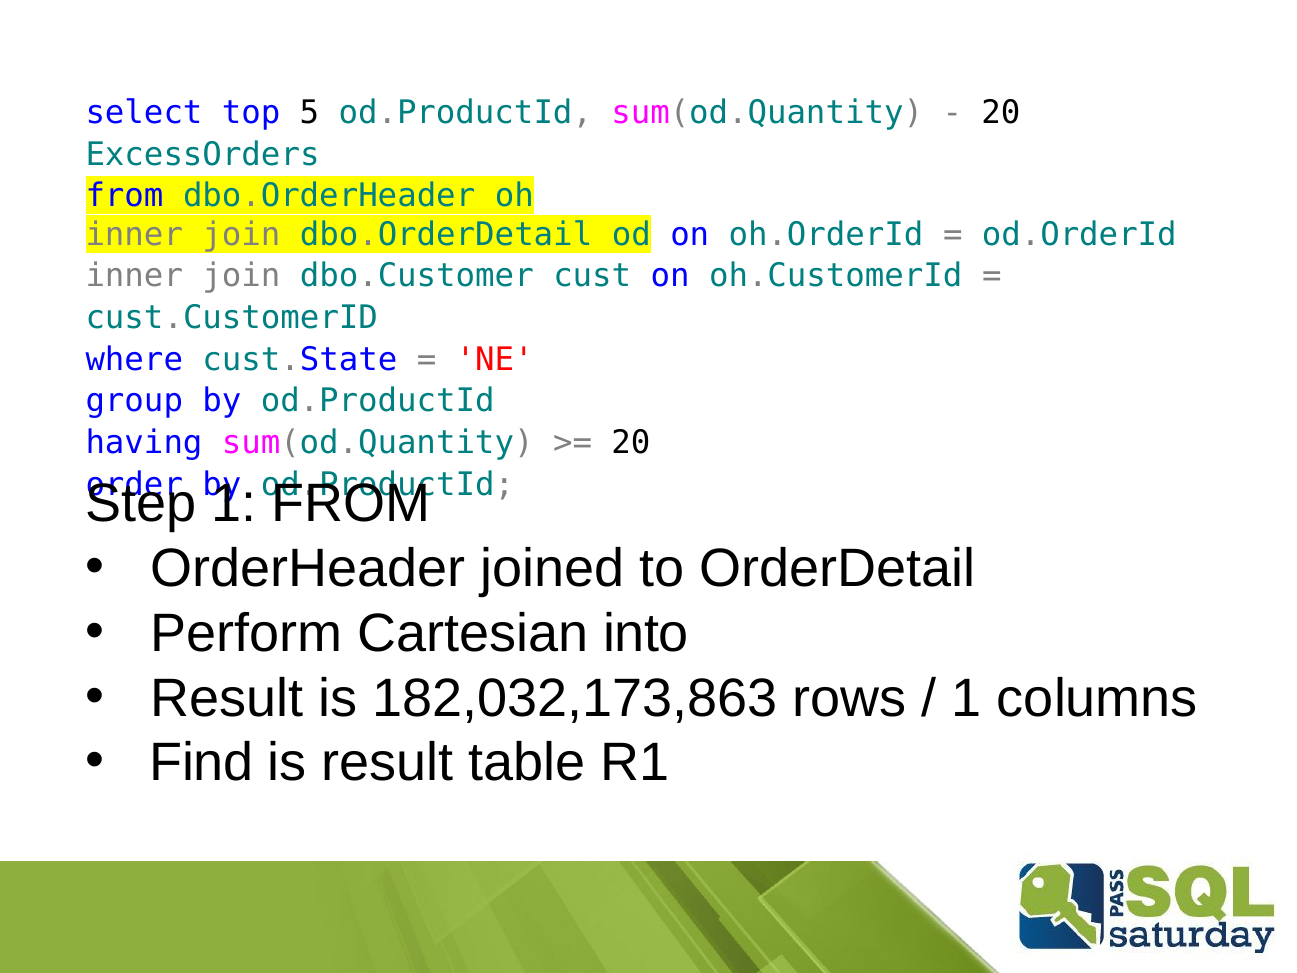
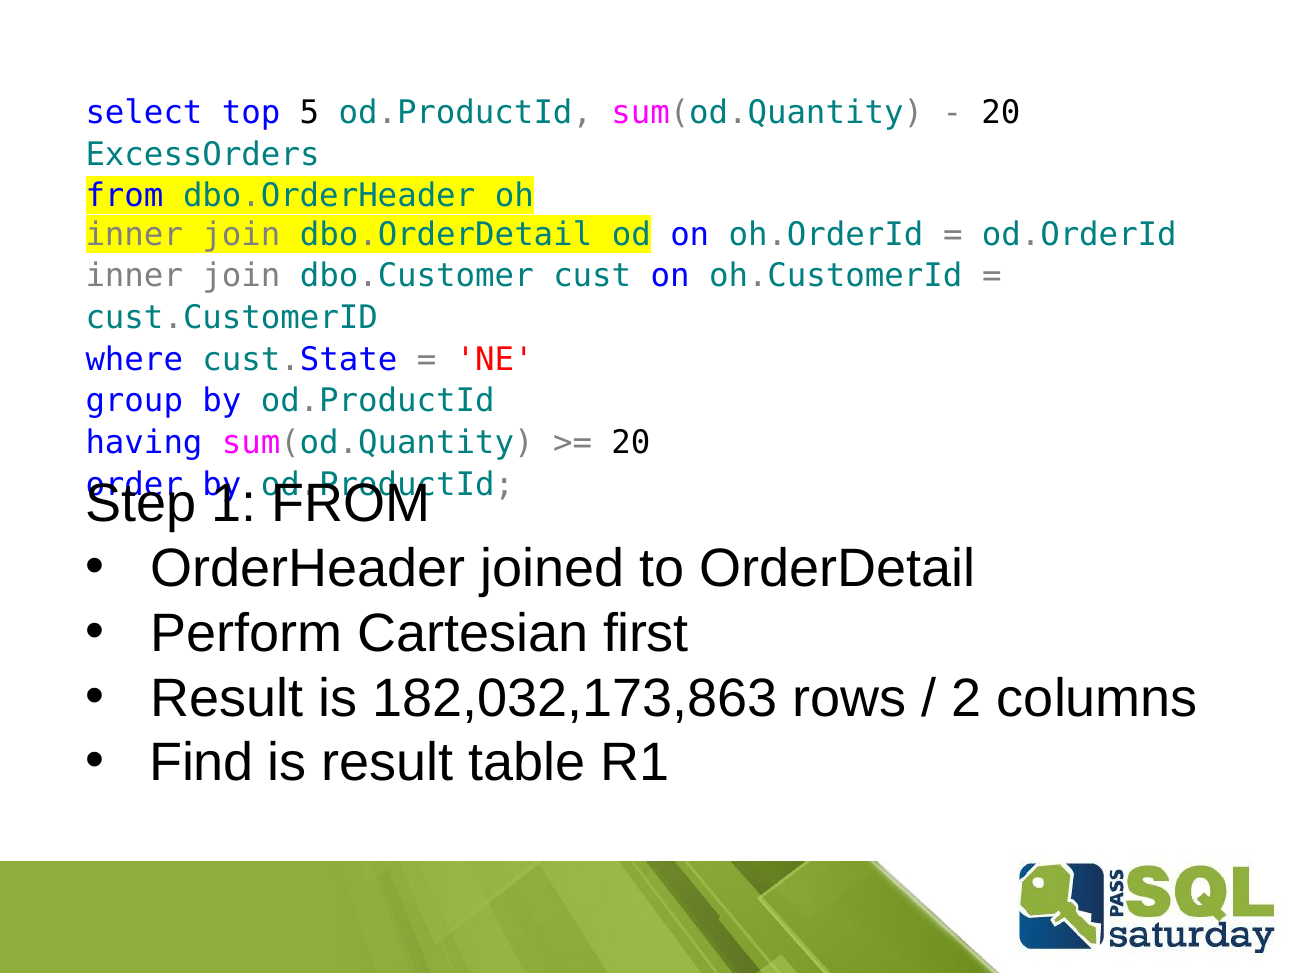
into: into -> first (646, 633)
1: 1 -> 2 (967, 698)
